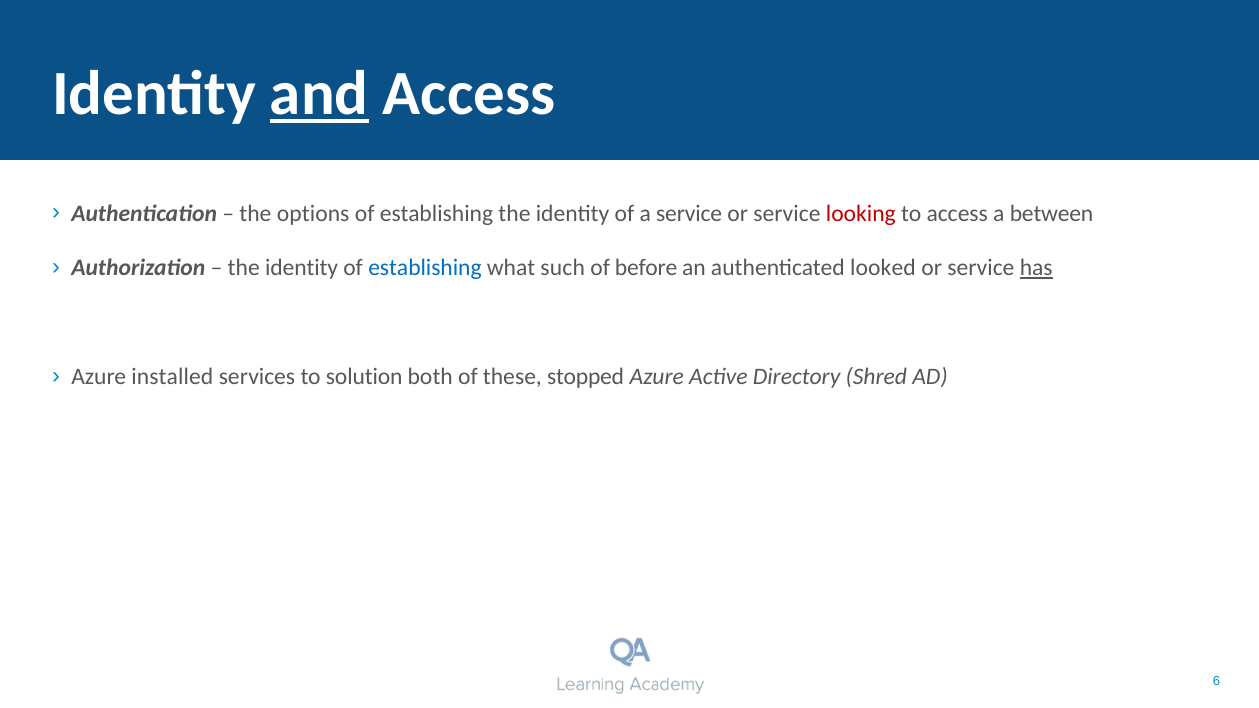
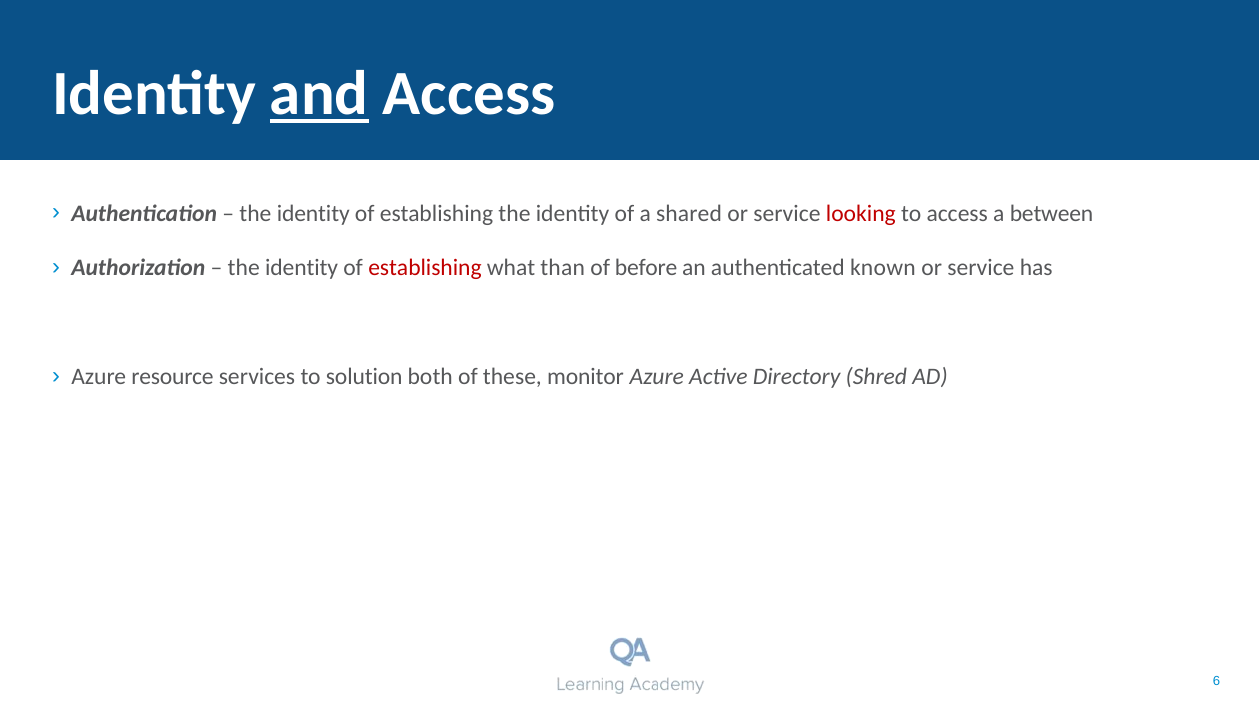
options: options -> identity (313, 213)
a service: service -> shared (689, 213)
establishing colour: blue -> red (425, 268)
such: such -> than (563, 268)
looked: looked -> known (883, 268)
has underline: present -> none (1036, 268)
installed: installed -> resource (173, 377)
stopped: stopped -> monitor (586, 377)
